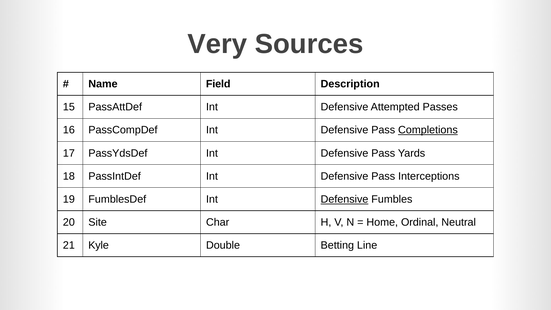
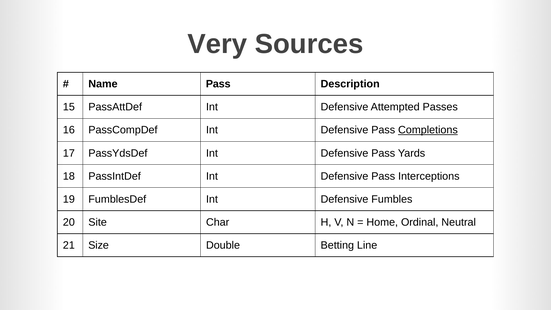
Name Field: Field -> Pass (218, 84)
Defensive underline: present -> none (345, 199)
Kyle: Kyle -> Size (99, 245)
